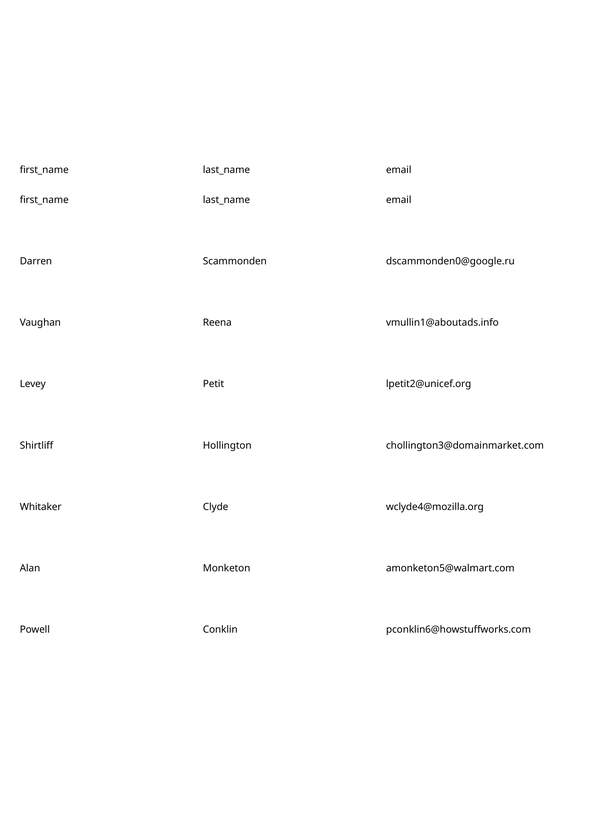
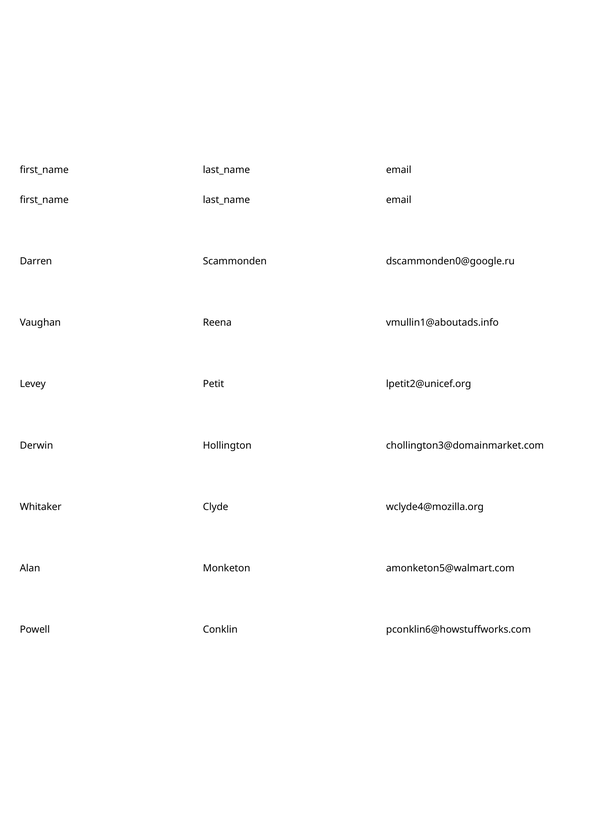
Shirtliff: Shirtliff -> Derwin (36, 445)
